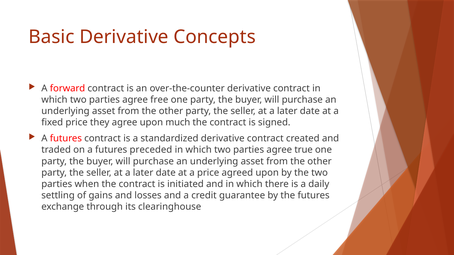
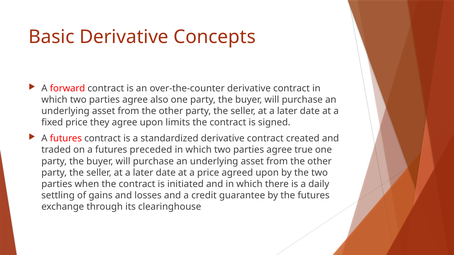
free: free -> also (159, 100)
much: much -> limits (178, 123)
